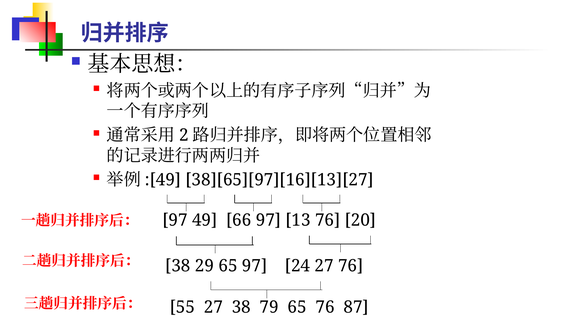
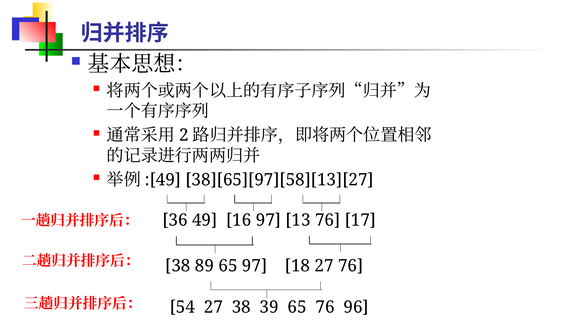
38][65][97][16][13][27: 38][65][97][16][13][27 -> 38][65][97][58][13][27 (280, 180)
97: 97 -> 36 (175, 220)
66: 66 -> 16 (239, 220)
20: 20 -> 17 (360, 220)
29: 29 -> 89 (204, 266)
24: 24 -> 18 (297, 266)
55: 55 -> 54 (182, 307)
79: 79 -> 39 (269, 307)
87: 87 -> 96 (356, 307)
